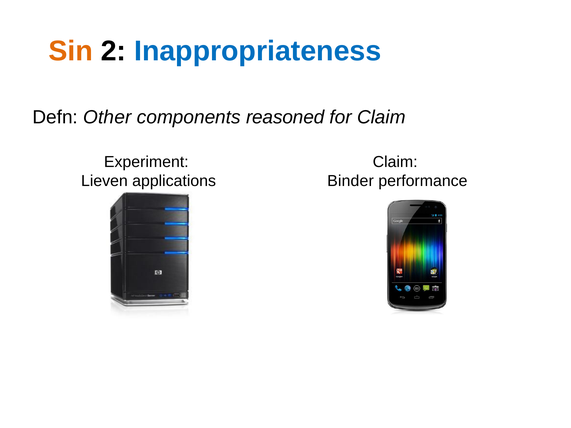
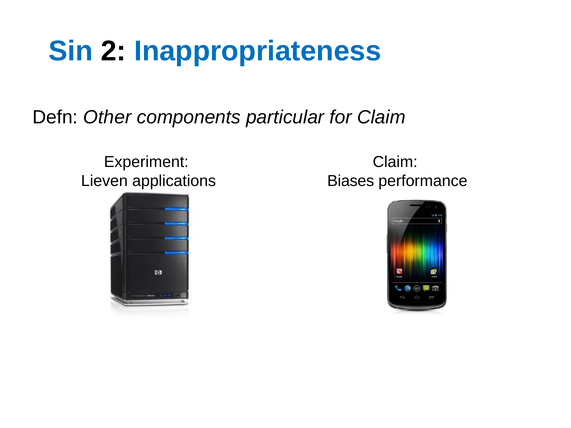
Sin colour: orange -> blue (71, 51)
reasoned: reasoned -> particular (285, 117)
Binder: Binder -> Biases (351, 181)
